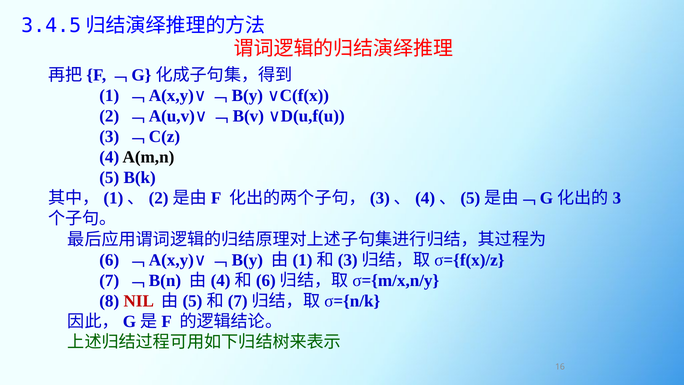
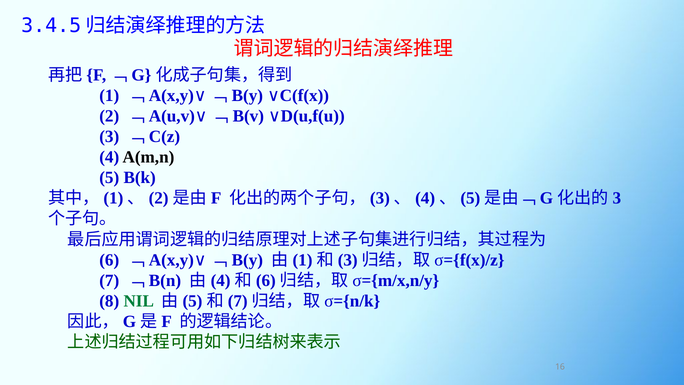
NIL colour: red -> green (139, 301)
